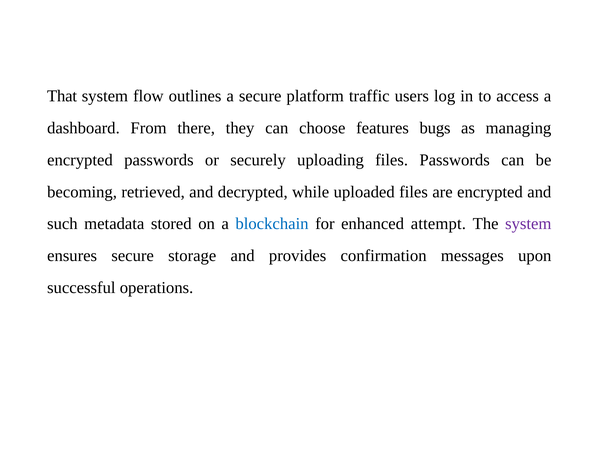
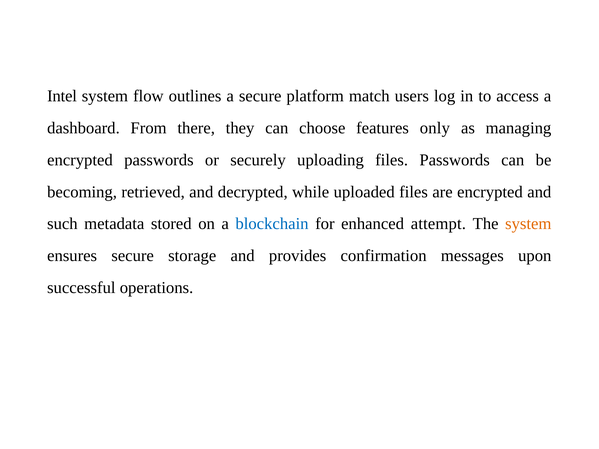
That: That -> Intel (62, 96)
traffic: traffic -> match (369, 96)
bugs: bugs -> only (435, 128)
system colour: purple -> orange (528, 224)
